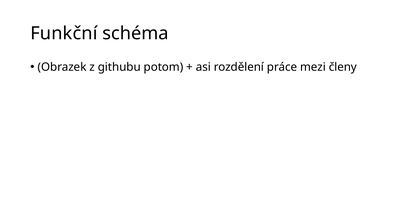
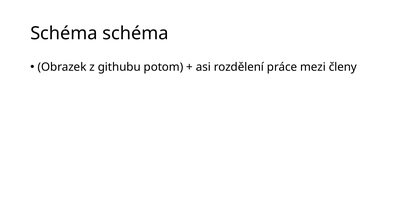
Funkční: Funkční -> Schéma (64, 33)
